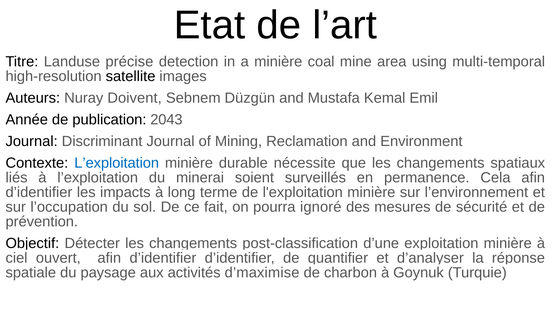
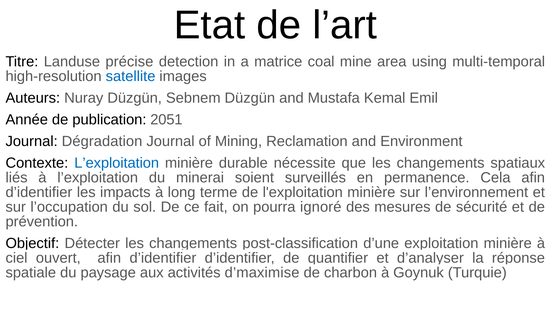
a minière: minière -> matrice (278, 62)
satellite colour: black -> blue (131, 76)
Nuray Doivent: Doivent -> Düzgün (135, 98)
2043: 2043 -> 2051 (166, 120)
Discriminant: Discriminant -> Dégradation (102, 141)
